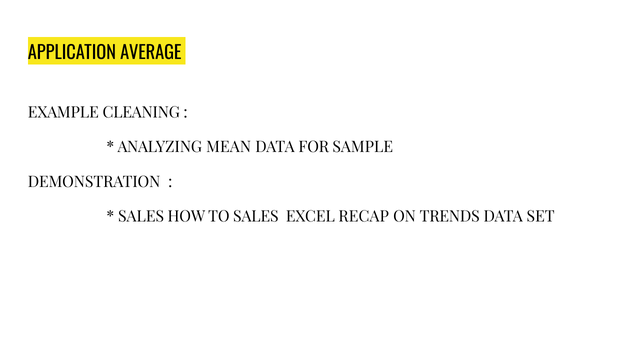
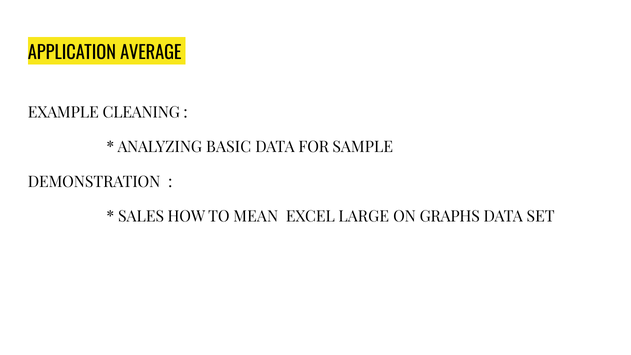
MEAN: MEAN -> BASIC (229, 147)
TO SALES: SALES -> MEAN (256, 217)
RECAP: RECAP -> LARGE (364, 217)
TRENDS: TRENDS -> GRAPHS (450, 217)
